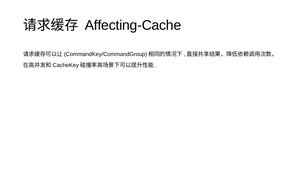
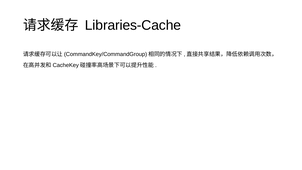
Affecting-Cache: Affecting-Cache -> Libraries-Cache (133, 25)
